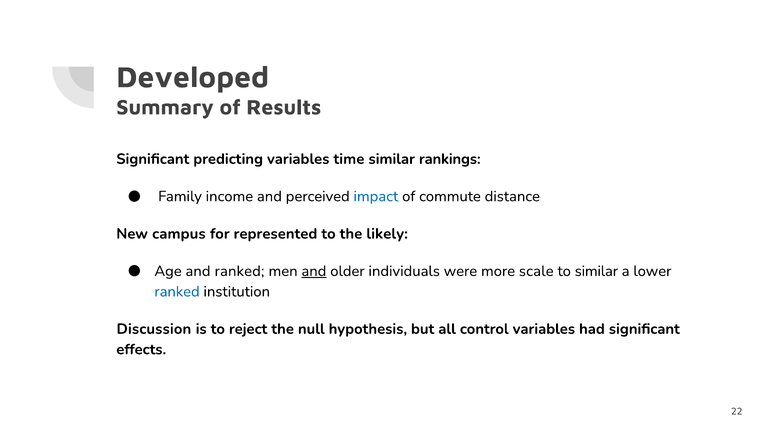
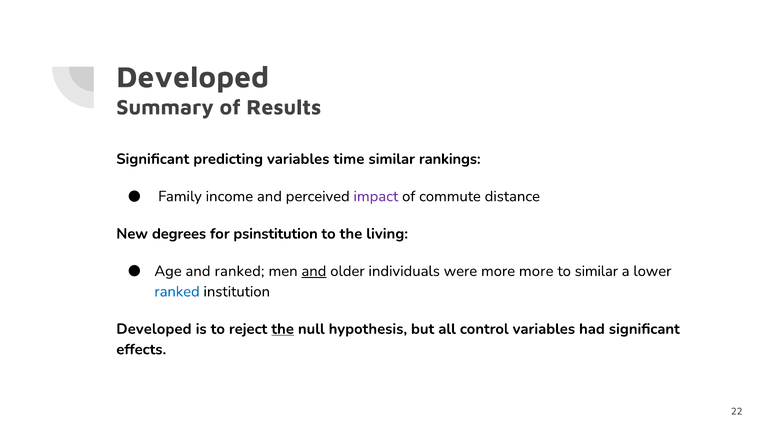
impact colour: blue -> purple (376, 196)
campus: campus -> degrees (179, 234)
represented: represented -> psinstitution (276, 234)
likely: likely -> living (387, 234)
more scale: scale -> more (536, 271)
Discussion: Discussion -> Developed (154, 329)
the underline: none -> present (283, 329)
